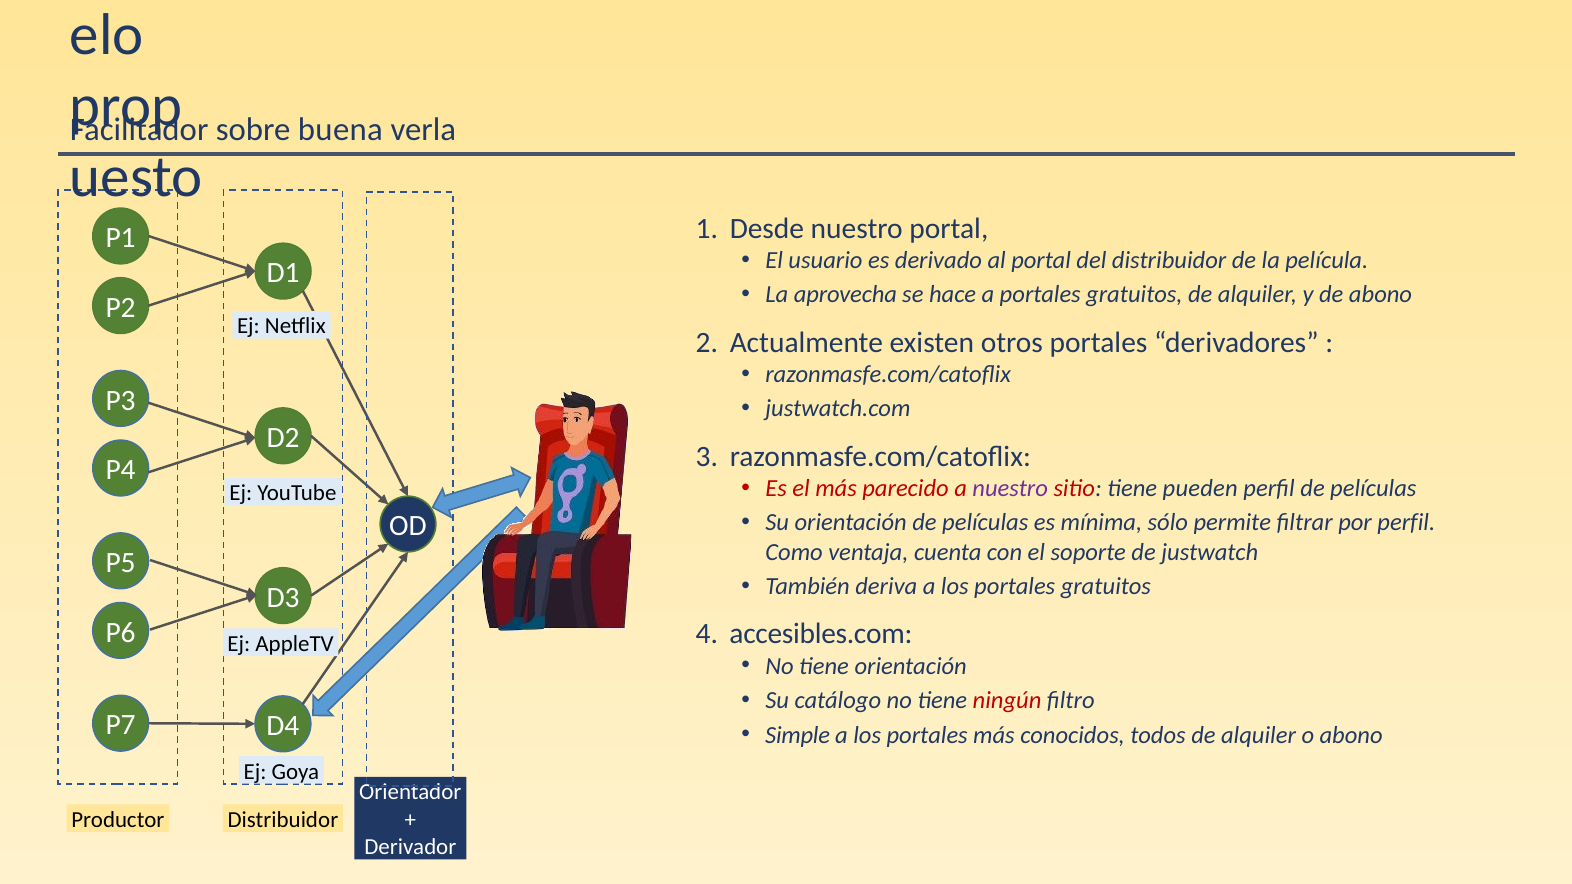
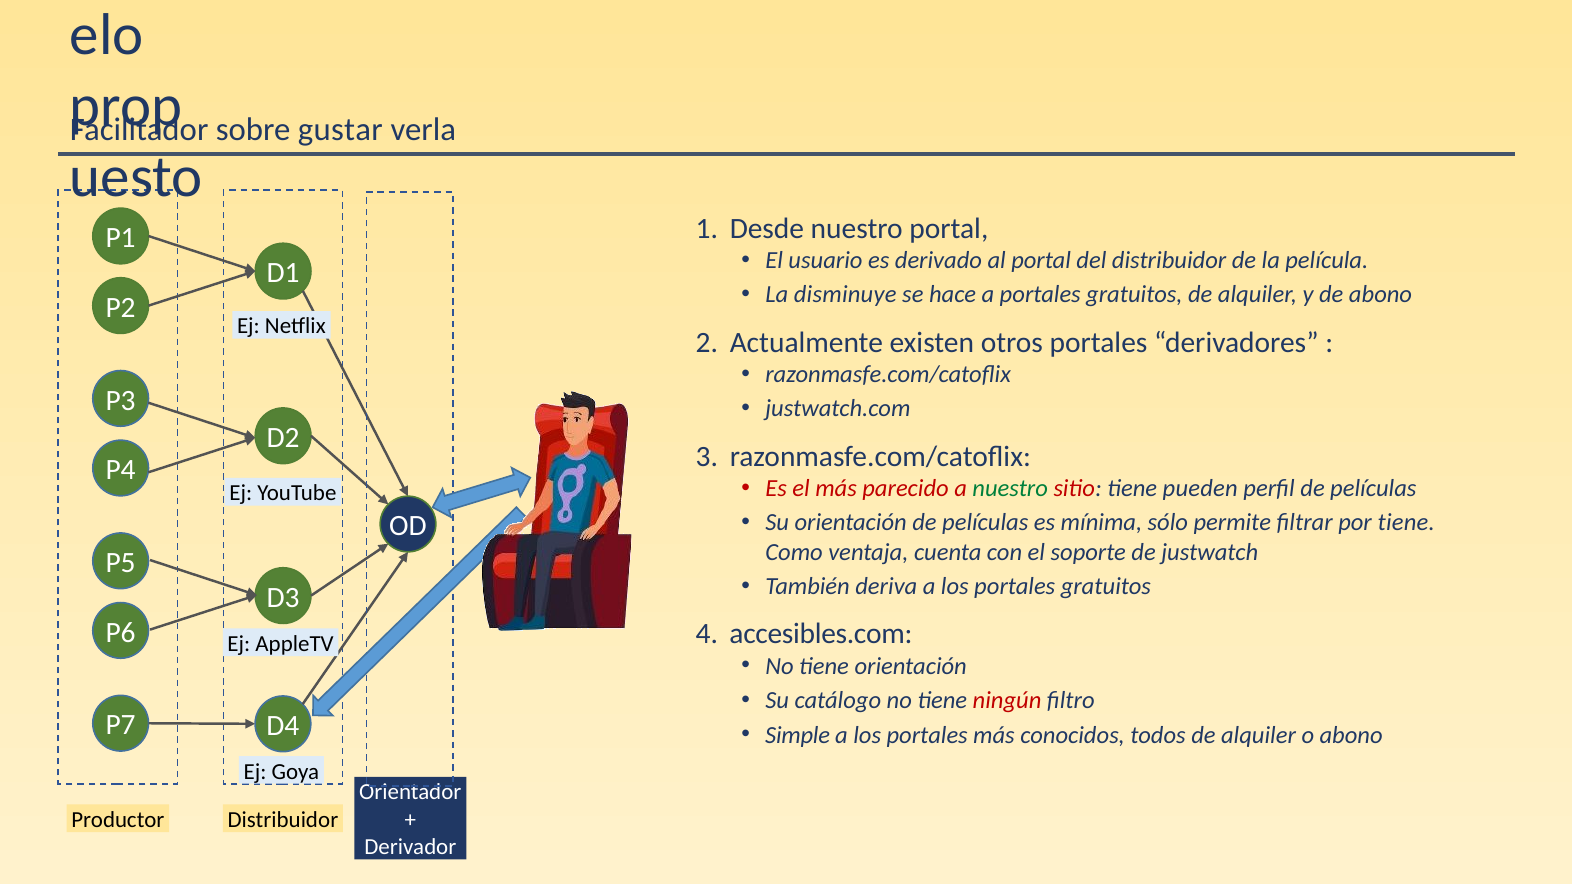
buena: buena -> gustar (340, 130)
aprovecha: aprovecha -> disminuye (845, 295)
nuestro colour: purple -> green (1010, 489)
por perfil: perfil -> tiene (1406, 523)
